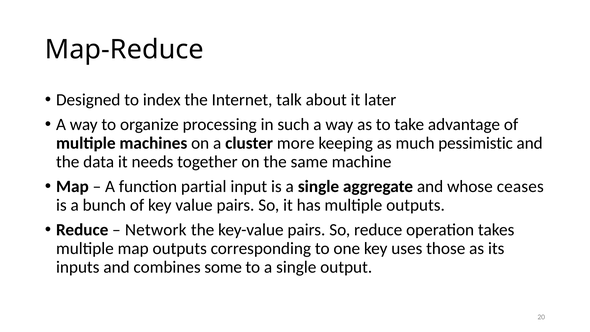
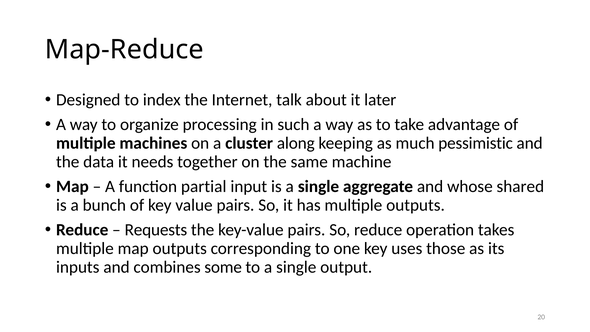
more: more -> along (296, 143)
ceases: ceases -> shared (520, 186)
Network: Network -> Requests (156, 230)
